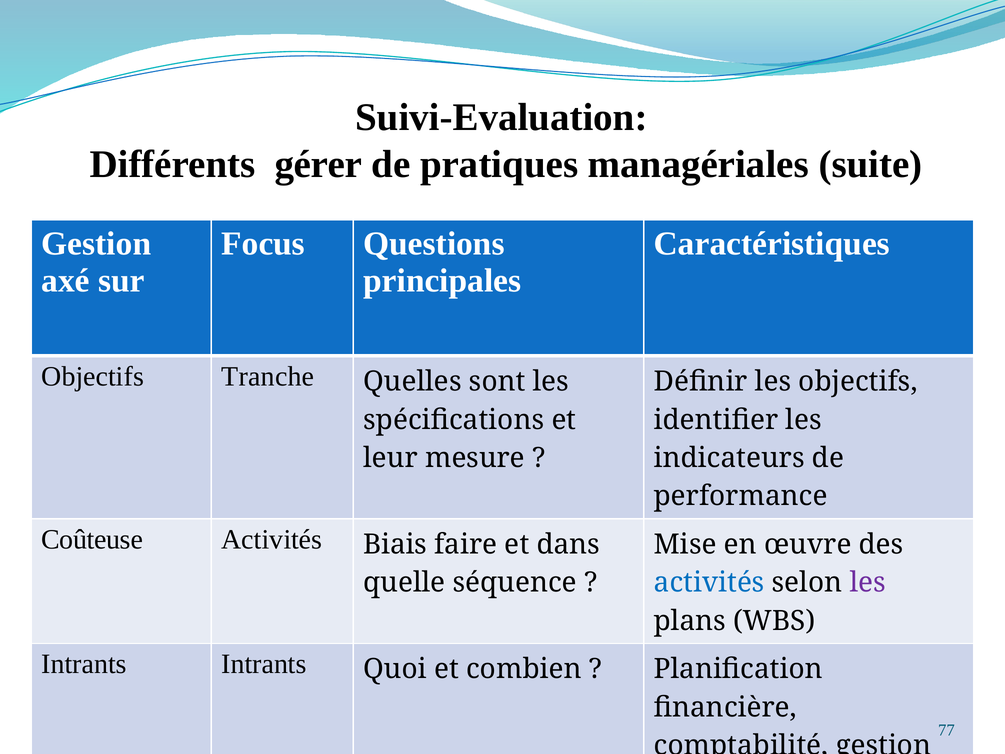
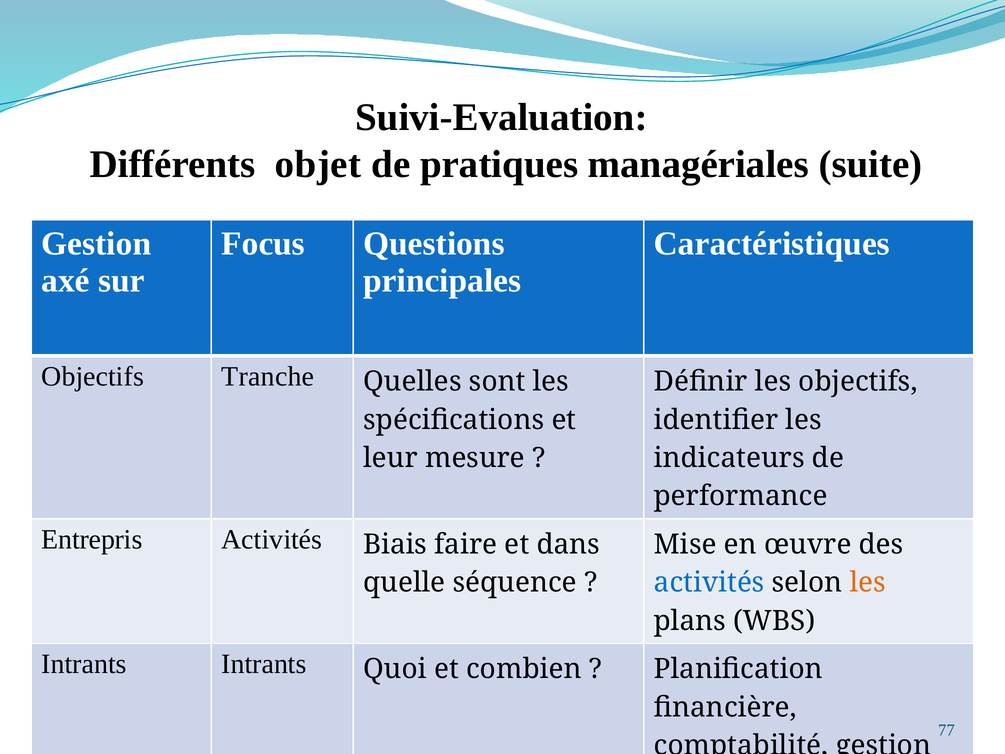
gérer: gérer -> objet (318, 164)
Coûteuse: Coûteuse -> Entrepris (92, 539)
les colour: purple -> orange (868, 583)
